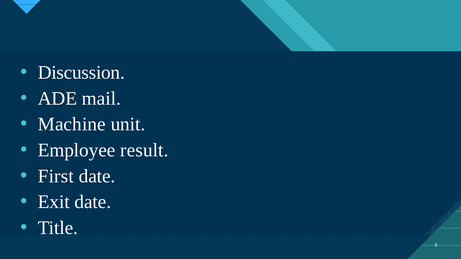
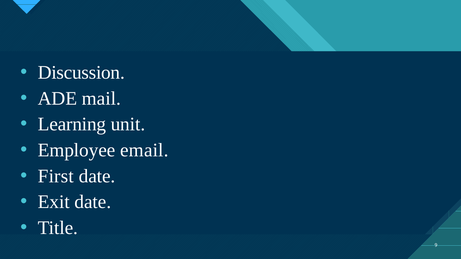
Machine: Machine -> Learning (72, 124)
result: result -> email (144, 150)
